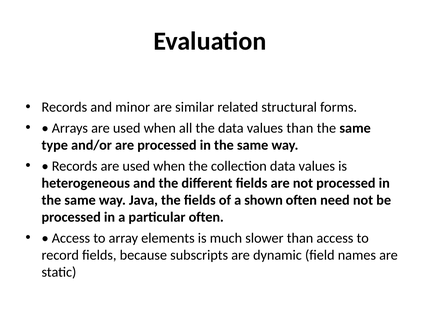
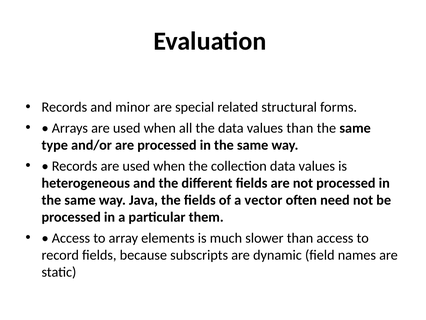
similar: similar -> special (195, 107)
shown: shown -> vector (263, 200)
particular often: often -> them (206, 217)
